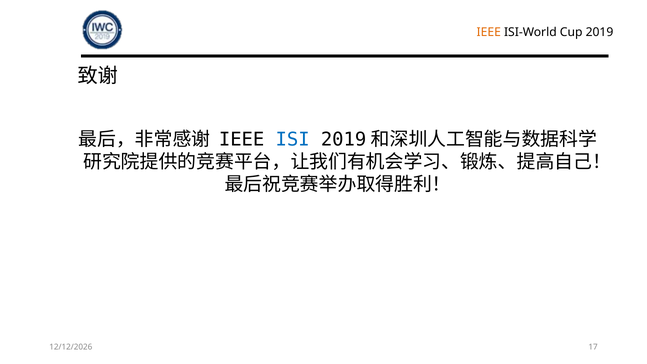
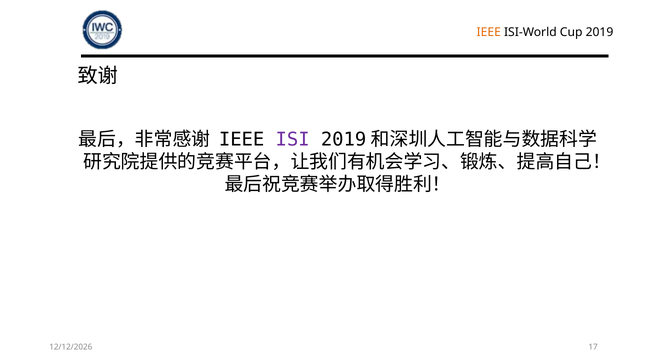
ISI colour: blue -> purple (293, 140)
